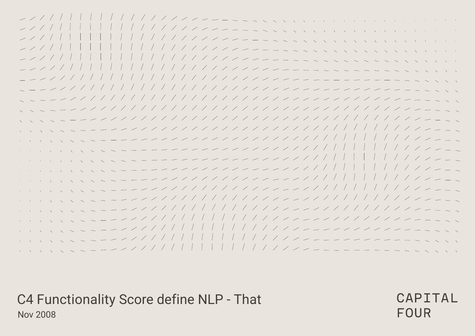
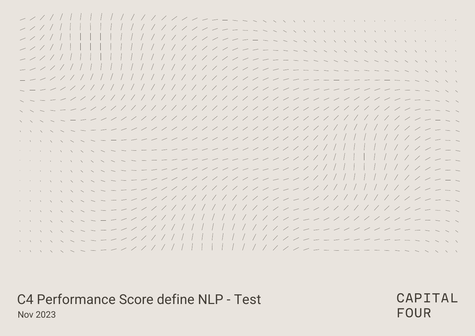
Functionality: Functionality -> Performance (76, 300)
That: That -> Test (248, 300)
2008: 2008 -> 2023 (46, 315)
